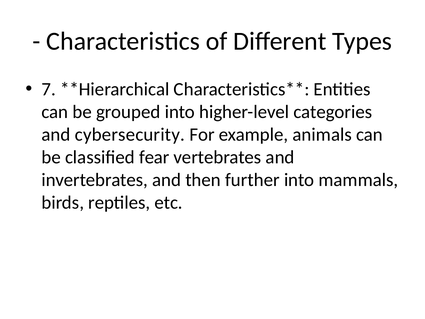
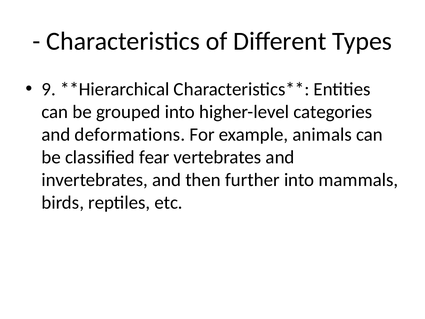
7: 7 -> 9 (49, 89)
cybersecurity: cybersecurity -> deformations (130, 135)
